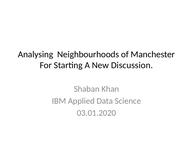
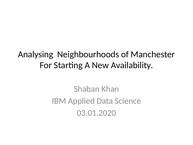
Discussion: Discussion -> Availability (132, 65)
